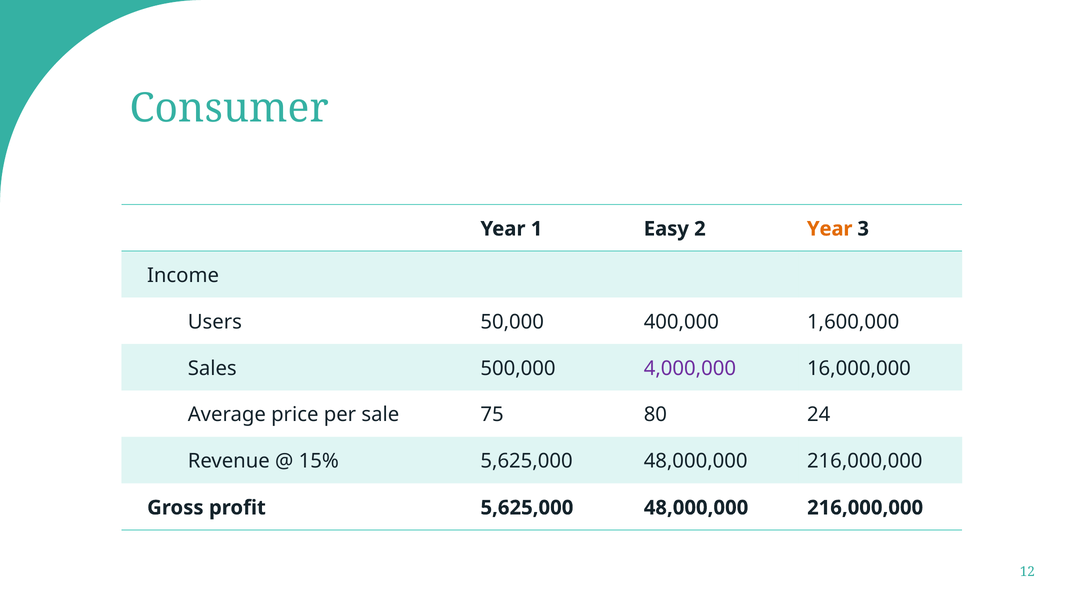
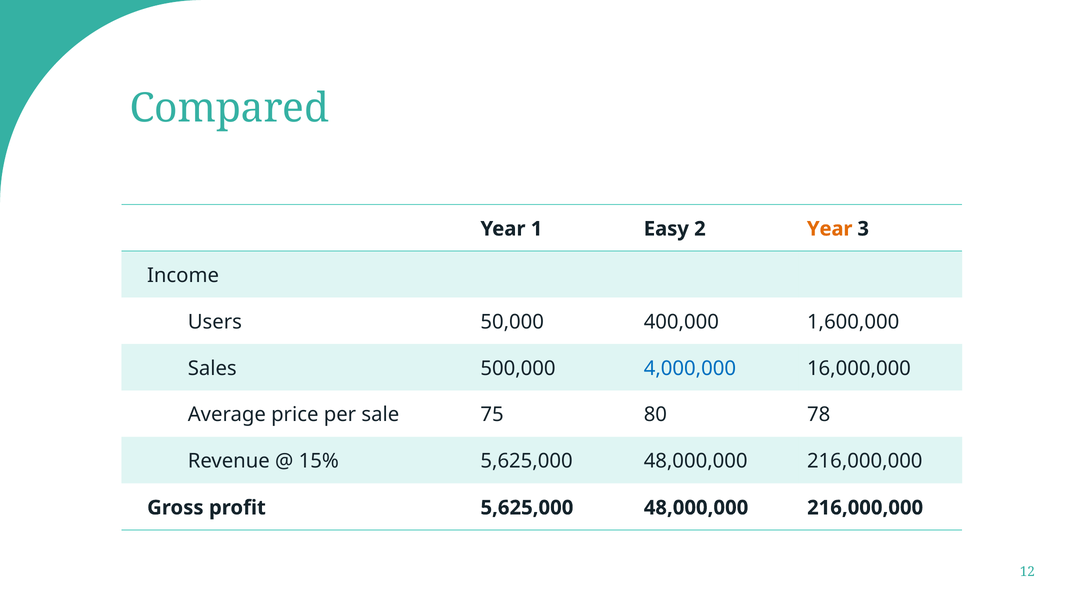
Consumer: Consumer -> Compared (229, 108)
4,000,000 colour: purple -> blue (690, 368)
24: 24 -> 78 (819, 414)
